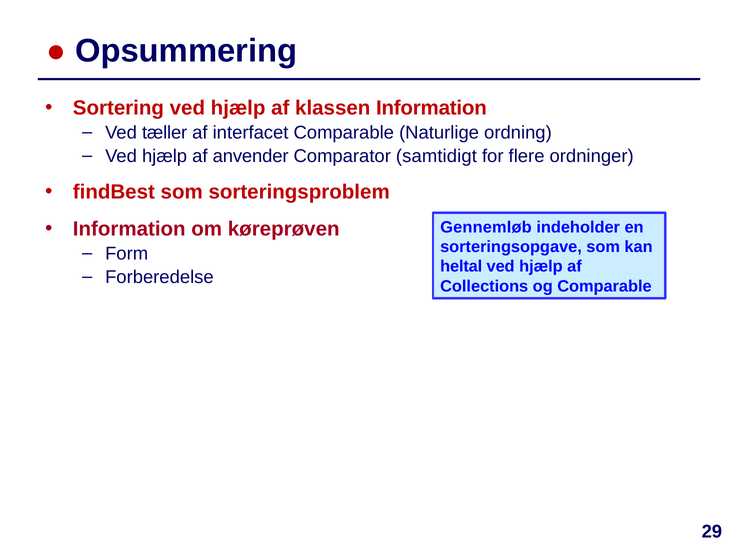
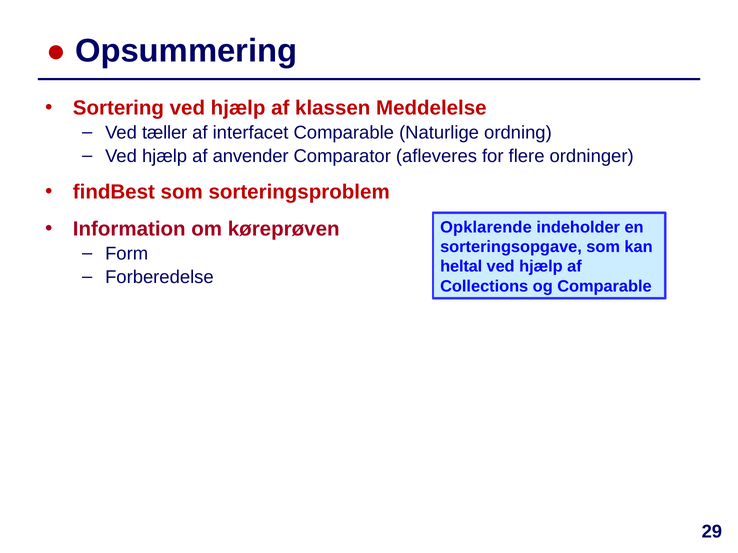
klassen Information: Information -> Meddelelse (431, 108)
samtidigt: samtidigt -> afleveres (436, 156)
Gennemløb: Gennemløb -> Opklarende (486, 227)
